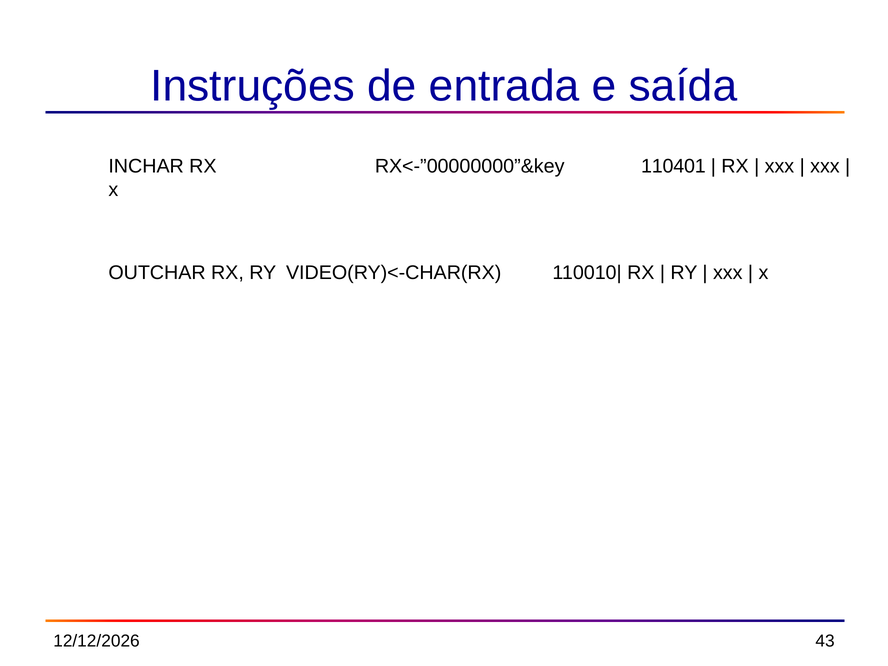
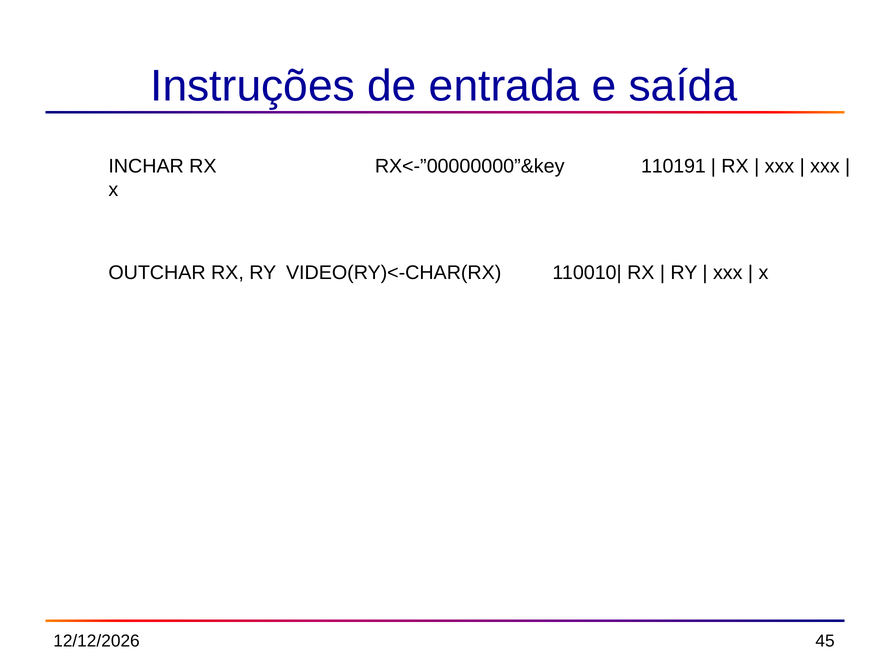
110401: 110401 -> 110191 (673, 166)
43: 43 -> 45 (825, 641)
